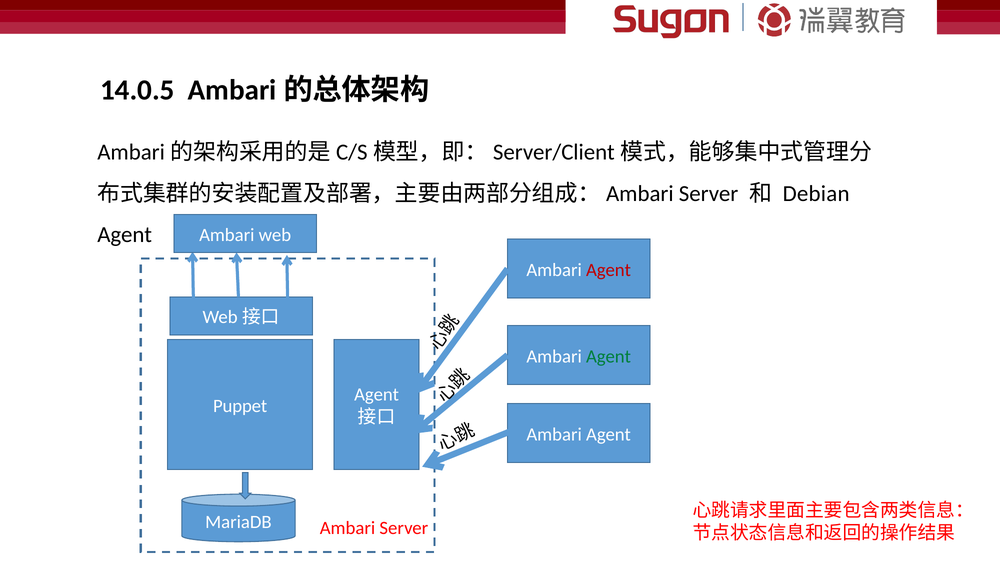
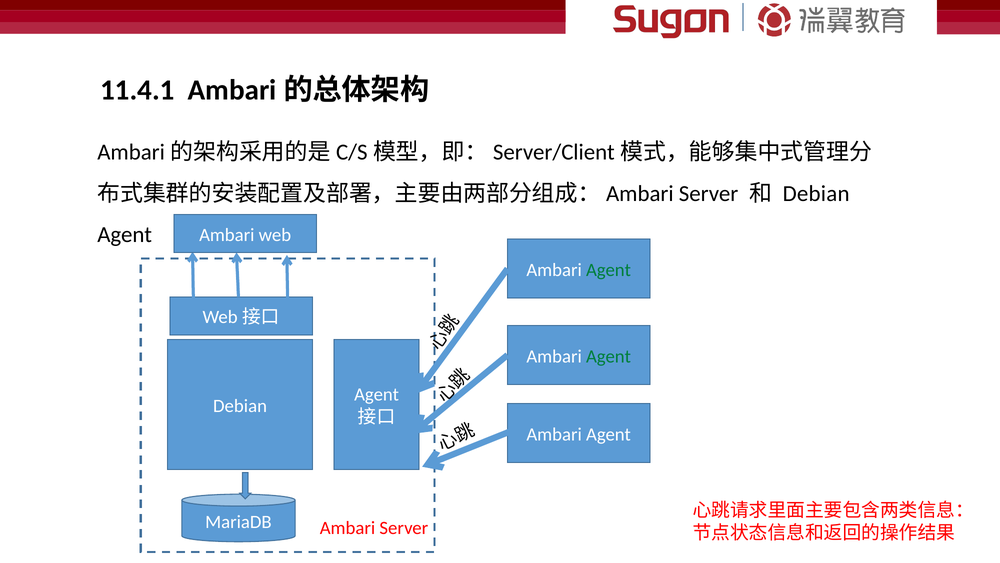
14.0.5: 14.0.5 -> 11.4.1 (137, 90)
Agent colour: red -> green (608, 270)
Puppet: Puppet -> Debian (240, 405)
